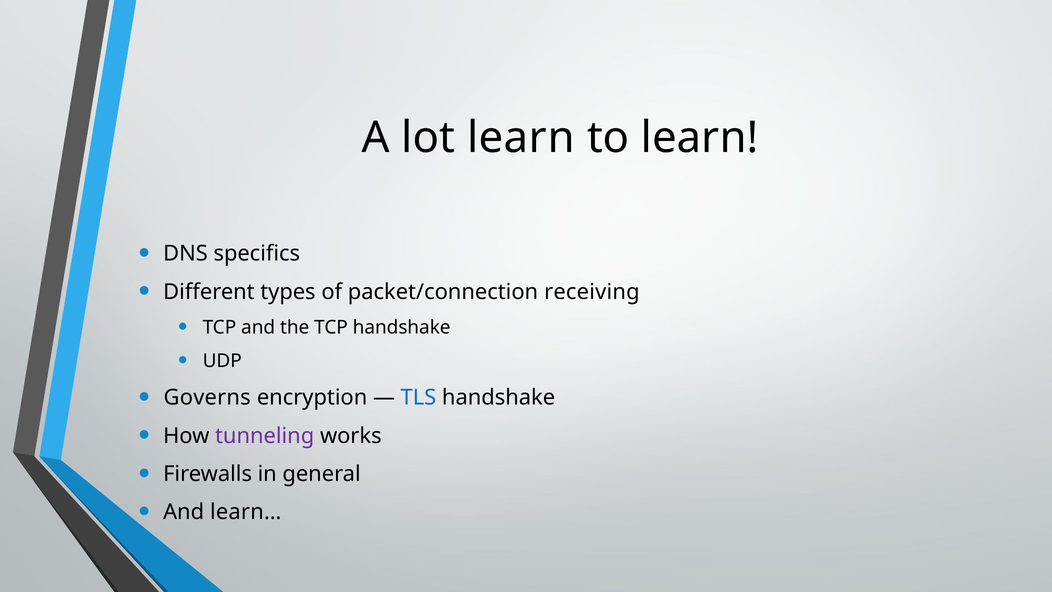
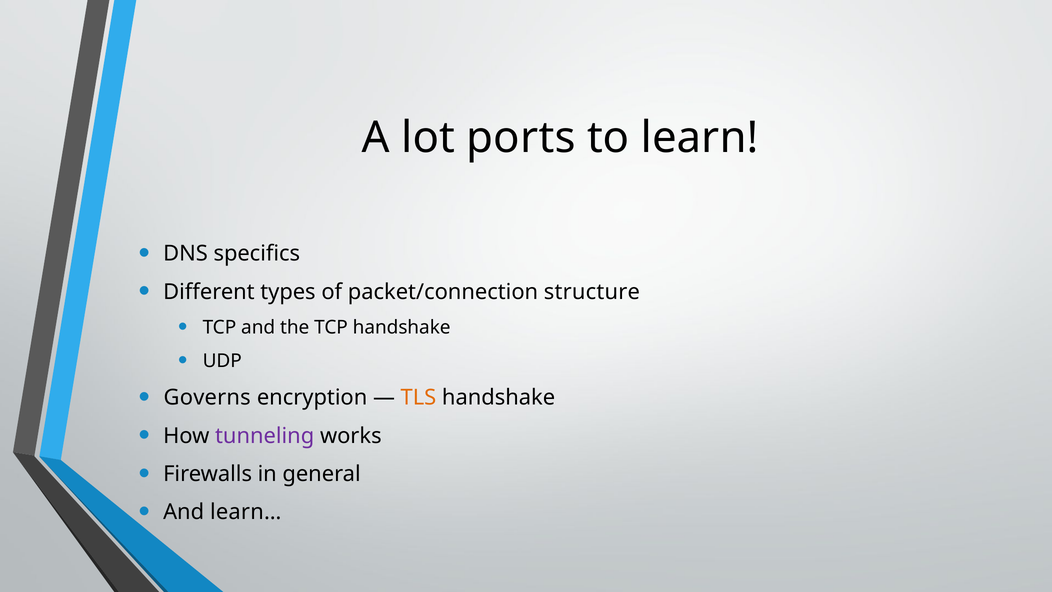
lot learn: learn -> ports (521, 138)
receiving: receiving -> structure (592, 292)
TLS colour: blue -> orange (418, 398)
